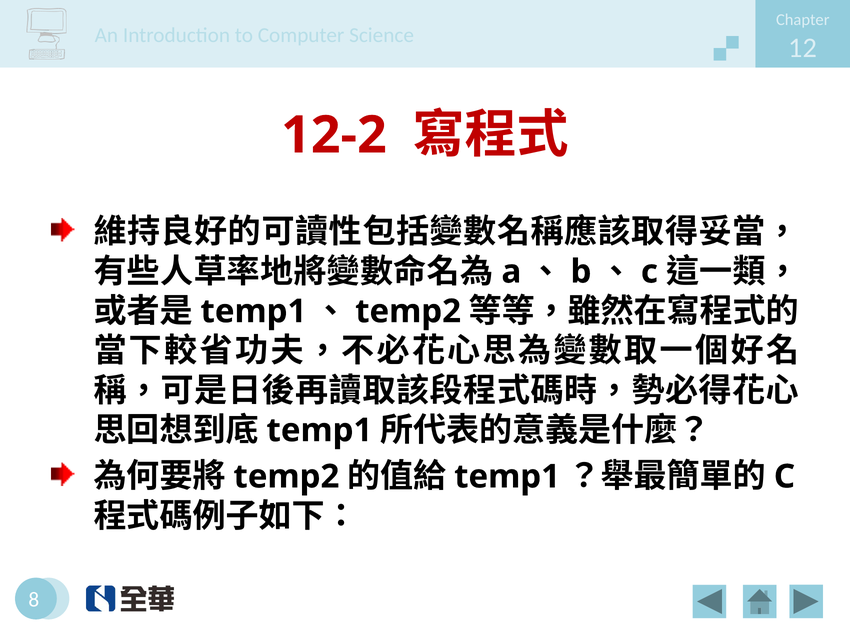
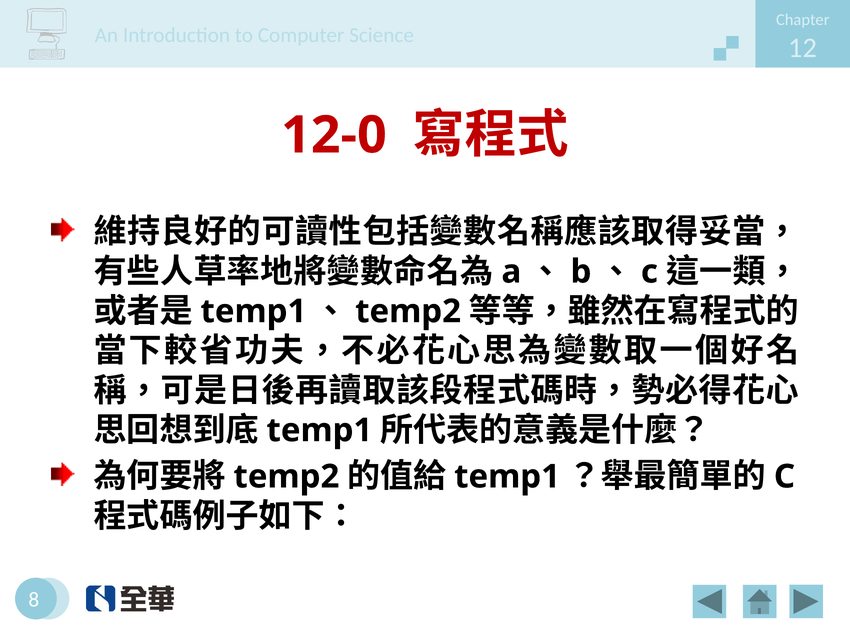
12-2: 12-2 -> 12-0 (334, 135)
